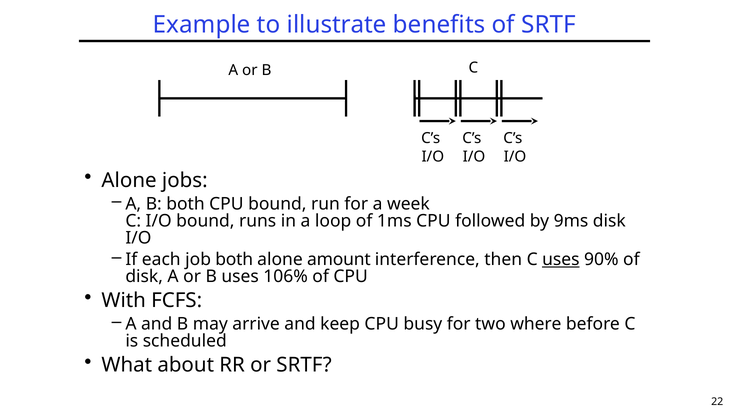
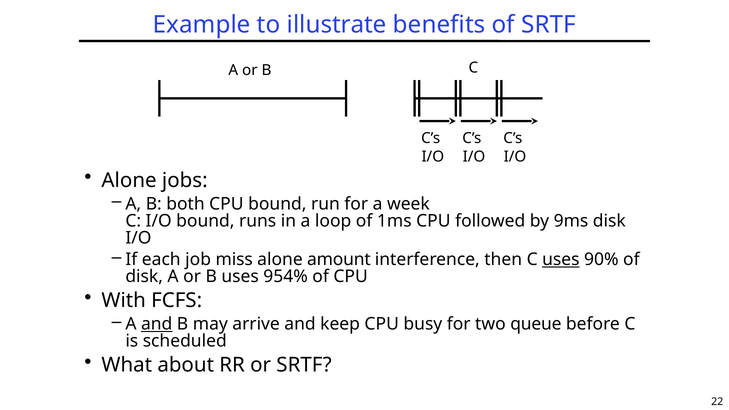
job both: both -> miss (234, 260)
106%: 106% -> 954% (286, 277)
and underline: none -> present (157, 324)
where: where -> queue (536, 324)
